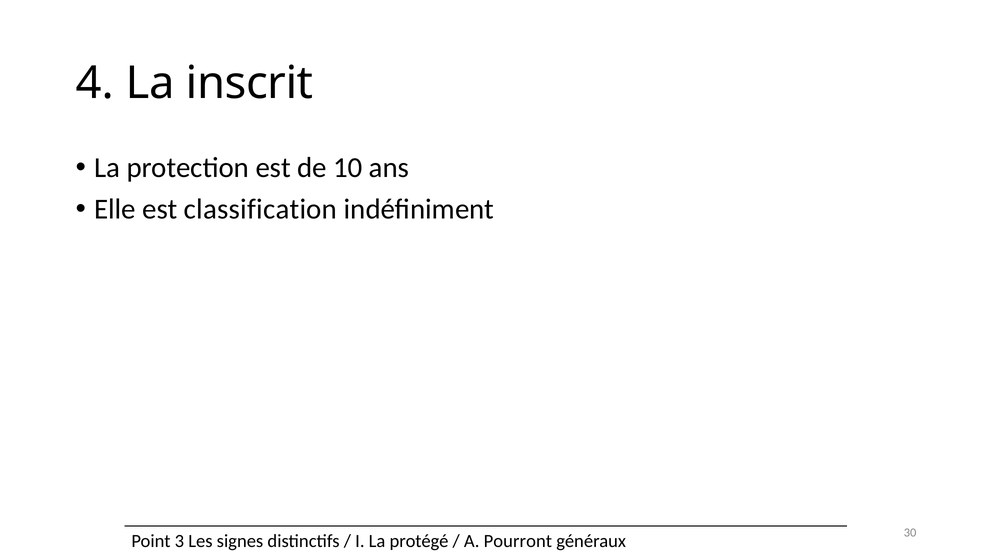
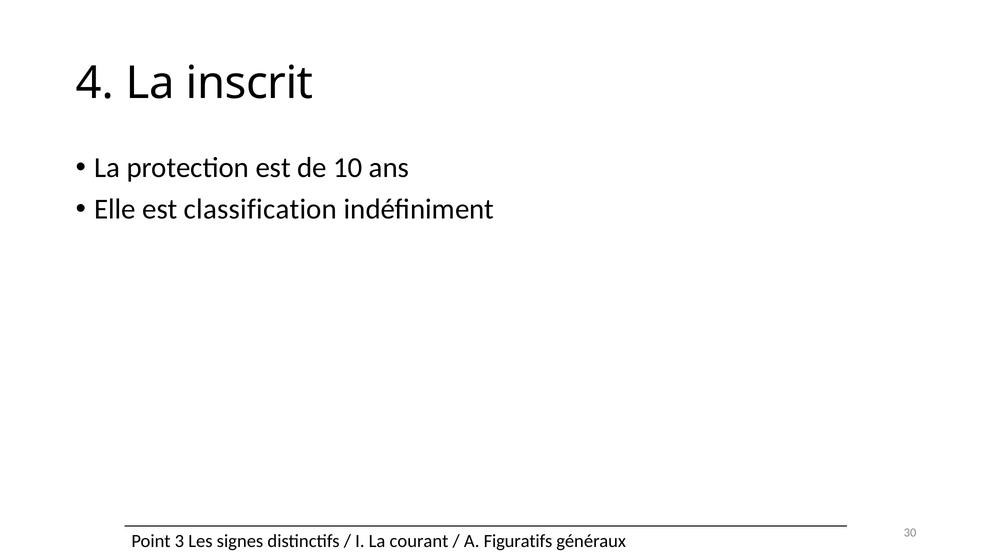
protégé: protégé -> courant (419, 541)
Pourront: Pourront -> Figuratifs (518, 541)
